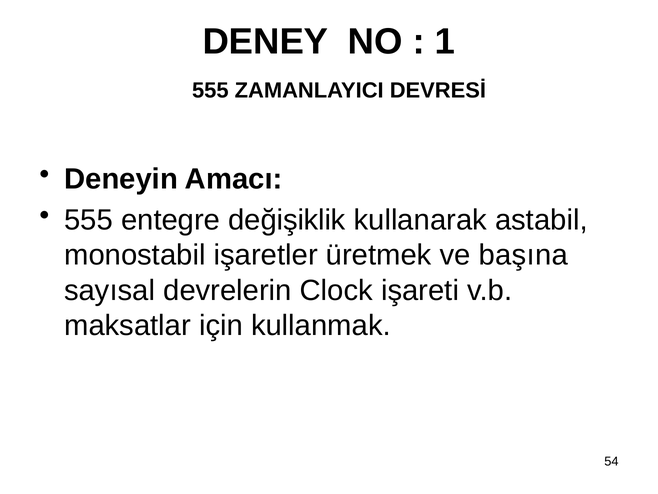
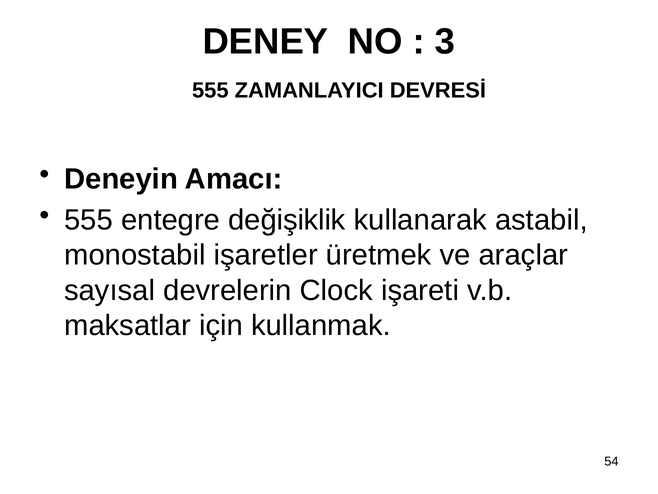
1: 1 -> 3 (445, 42)
başına: başına -> araçlar (523, 255)
